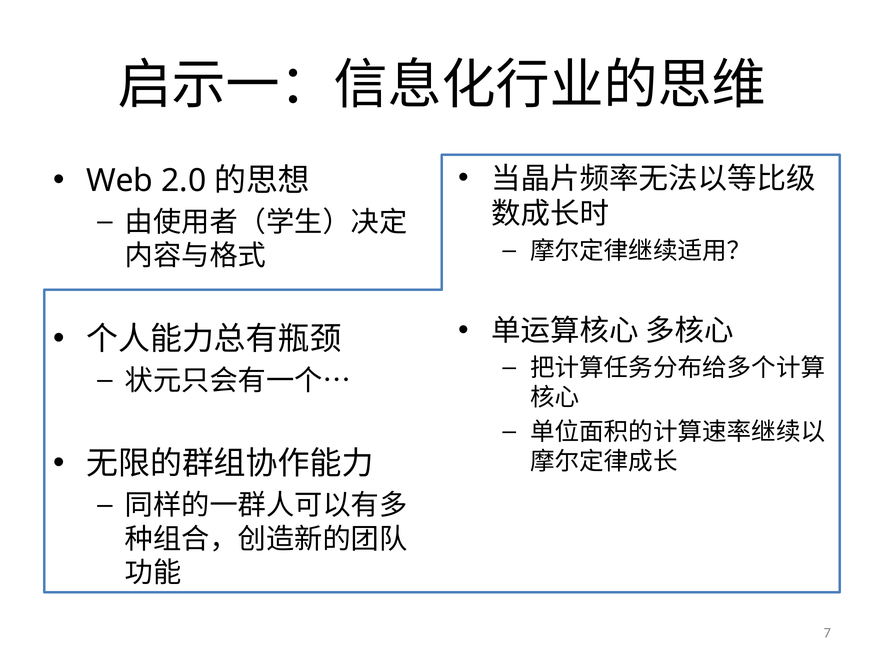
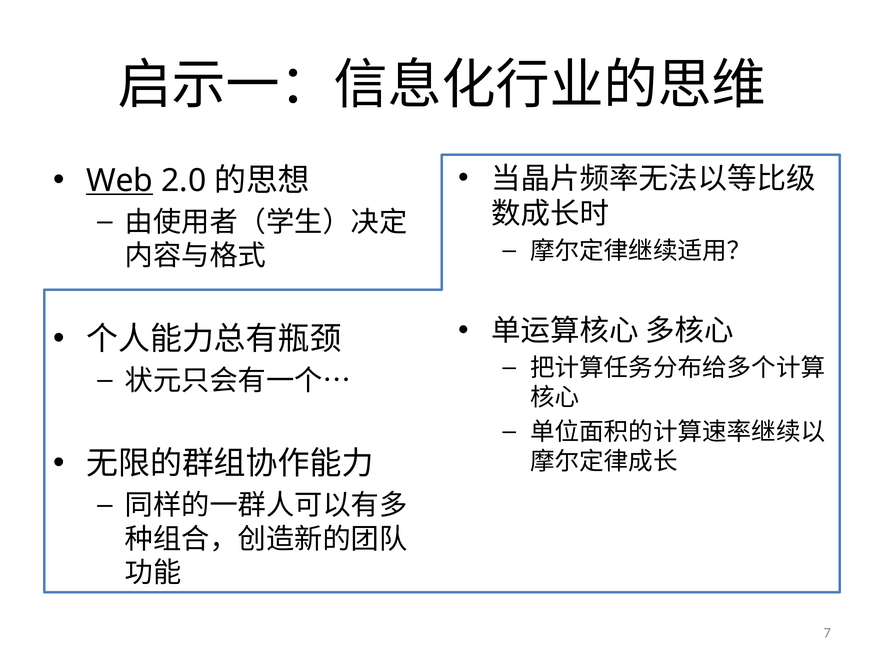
Web underline: none -> present (120, 181)
